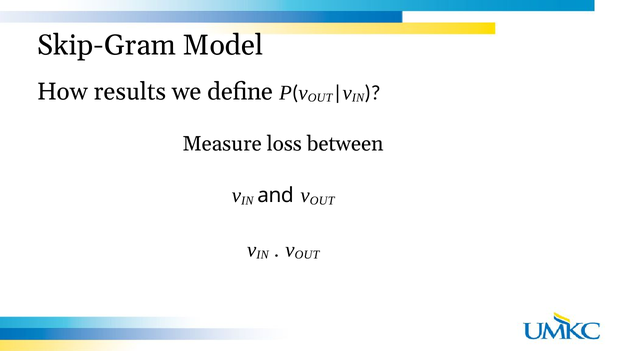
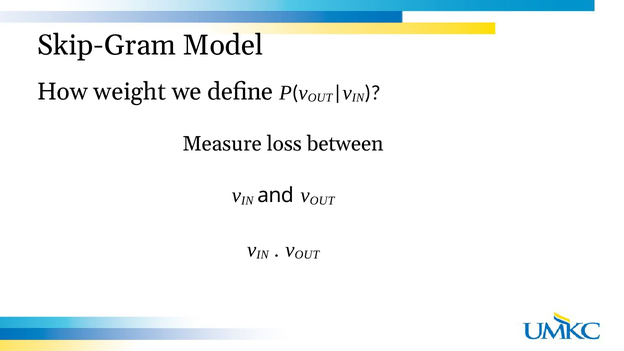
results: results -> weight (130, 92)
